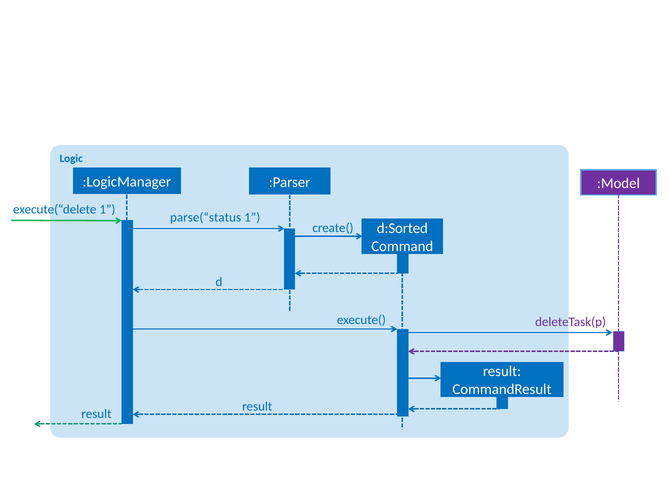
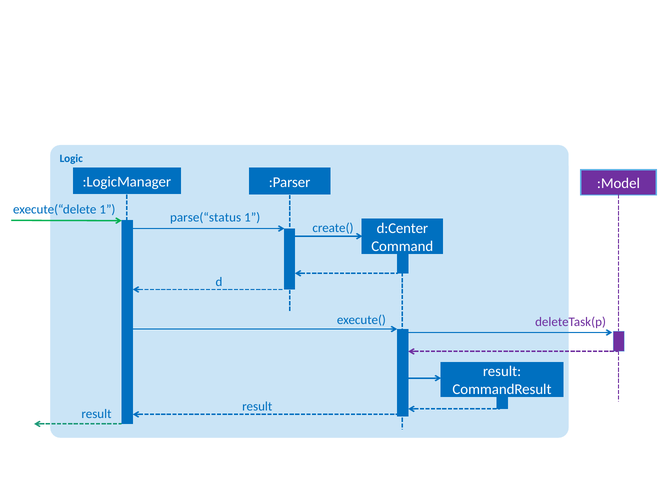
d:Sorted: d:Sorted -> d:Center (402, 228)
